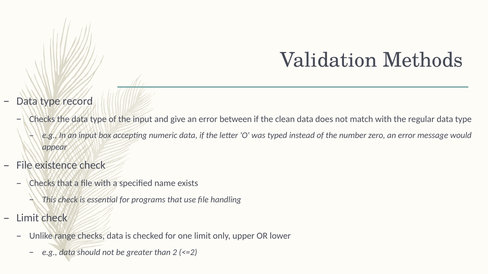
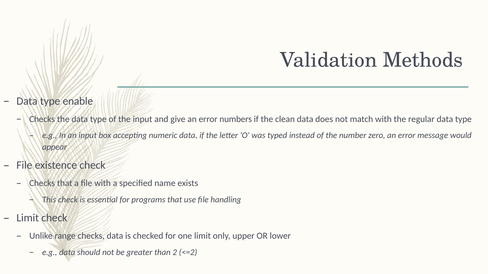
record: record -> enable (78, 101)
between: between -> numbers (236, 119)
